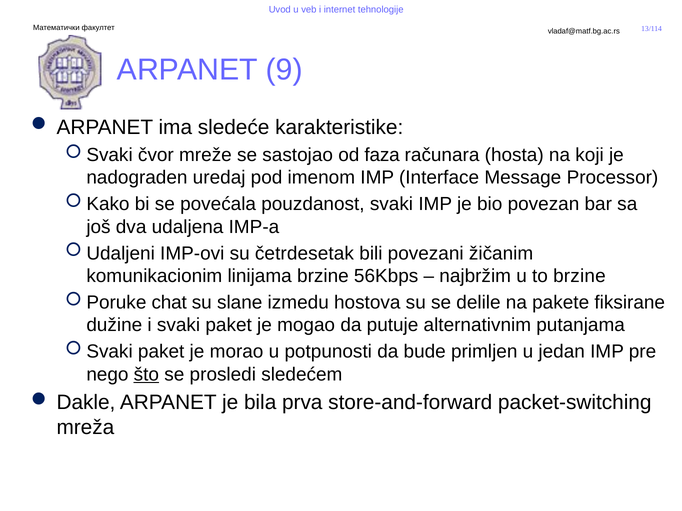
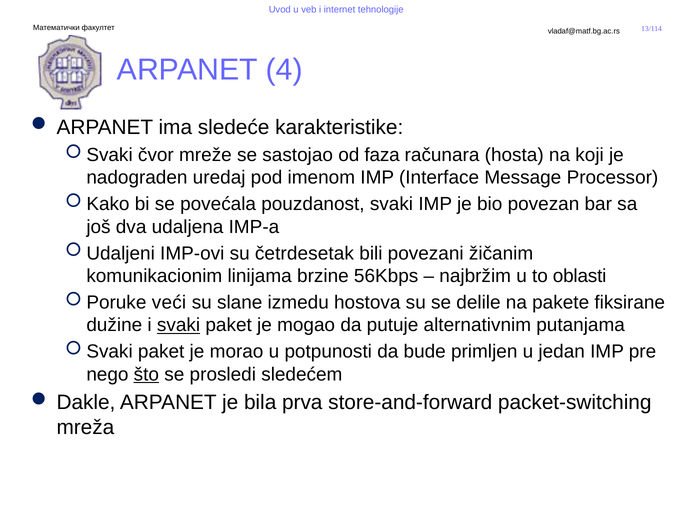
9: 9 -> 4 (284, 70)
to brzine: brzine -> oblasti (580, 276)
chat: chat -> veći (169, 303)
svaki underline: none -> present (179, 326)
